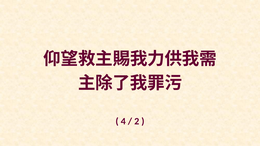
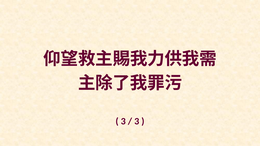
4: 4 -> 3 (123, 122)
2: 2 -> 3 (137, 122)
